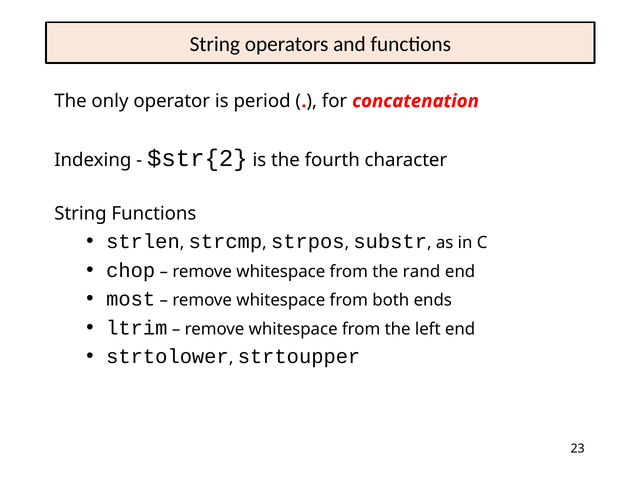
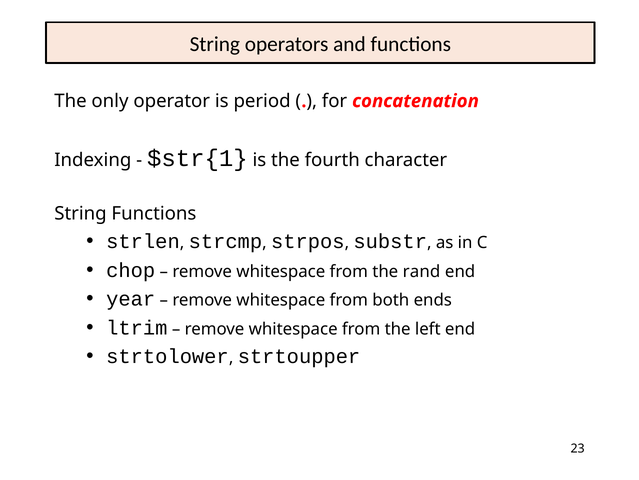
$str{2: $str{2 -> $str{1 (197, 158)
most: most -> year (131, 299)
